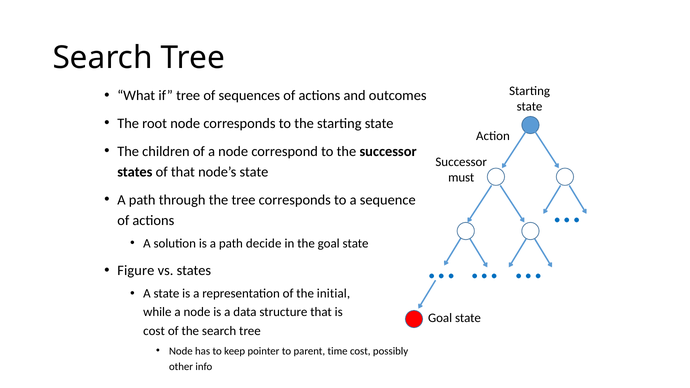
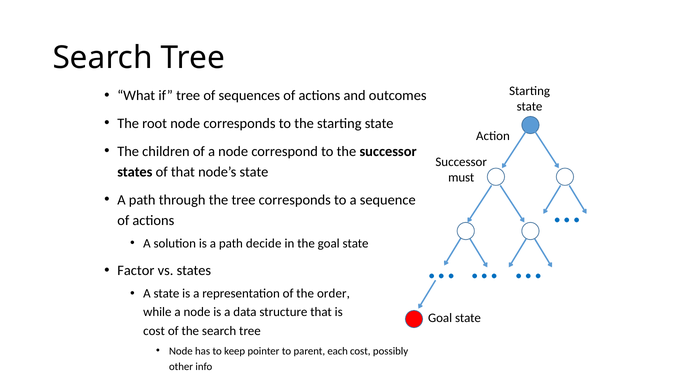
Figure: Figure -> Factor (136, 271)
initial: initial -> order (334, 294)
time: time -> each (338, 351)
